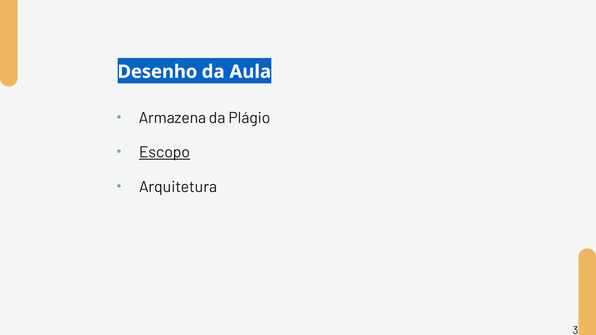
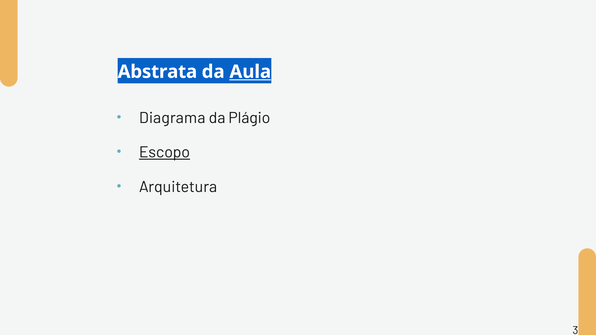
Desenho: Desenho -> Abstrata (157, 72)
Aula underline: none -> present (250, 72)
Armazena: Armazena -> Diagrama (172, 118)
